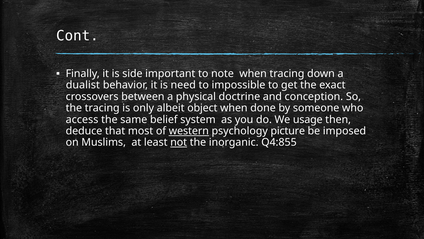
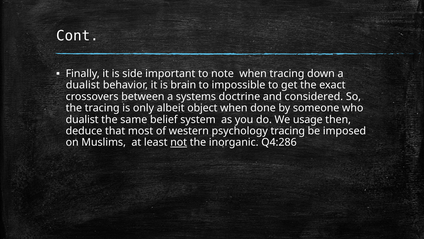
need: need -> brain (183, 85)
physical: physical -> systems (196, 96)
conception: conception -> considered (314, 96)
access: access -> dualist (82, 119)
western underline: present -> none (189, 131)
psychology picture: picture -> tracing (288, 131)
Q4:855: Q4:855 -> Q4:286 (279, 142)
